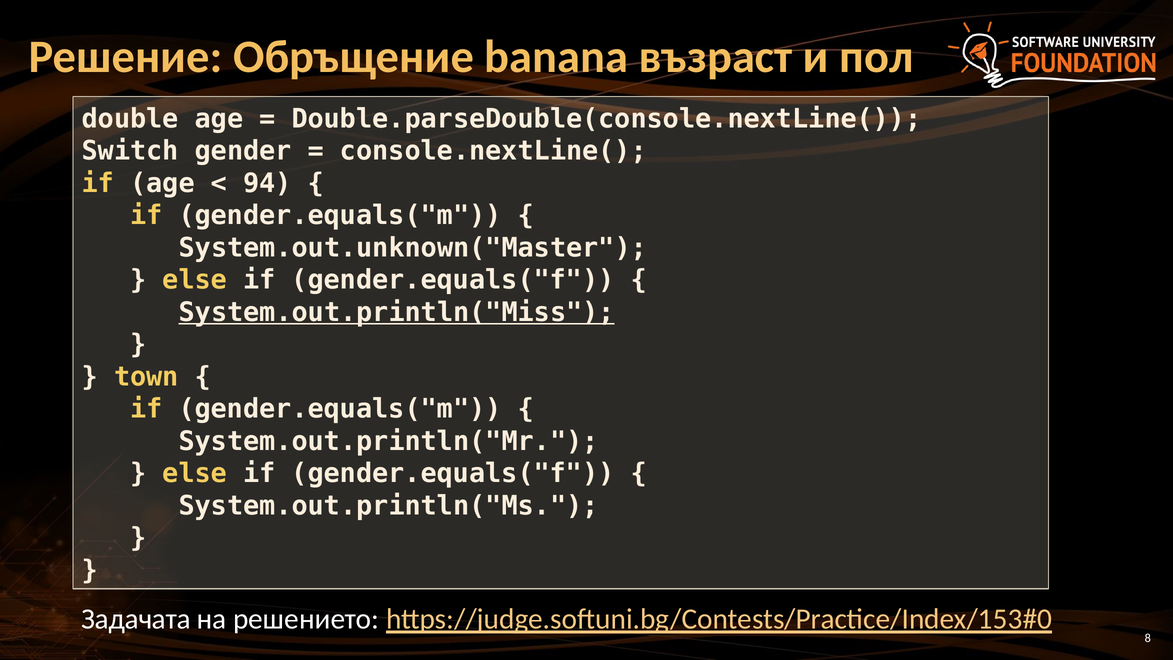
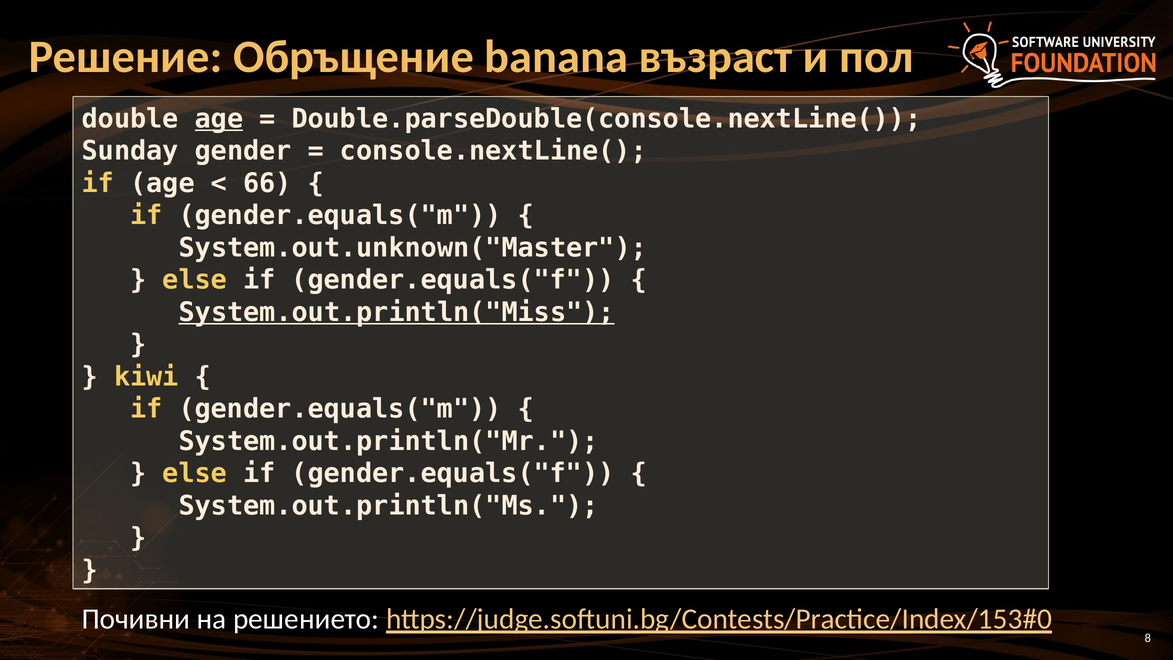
age underline: none -> present (219, 119)
Switch: Switch -> Sunday (130, 151)
94: 94 -> 66 (267, 183)
town: town -> kiwi (146, 377)
Задачата: Задачата -> Почивни (136, 619)
